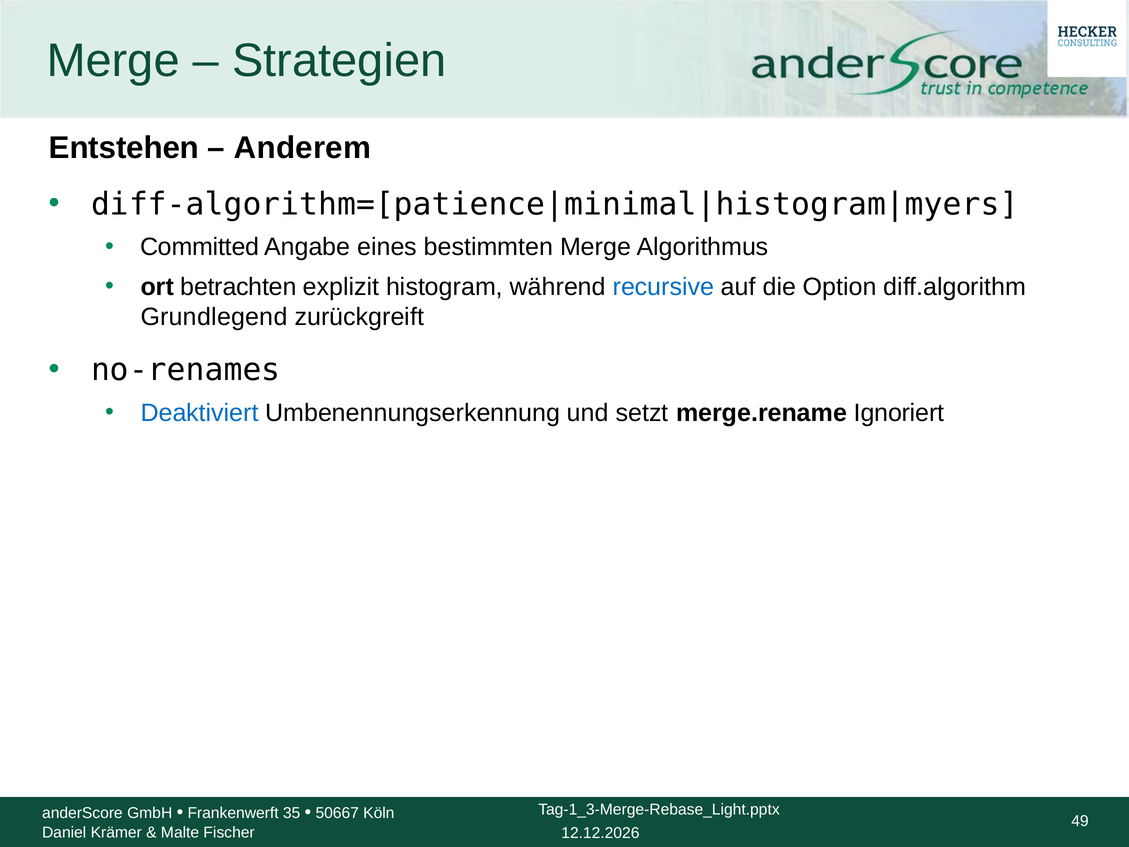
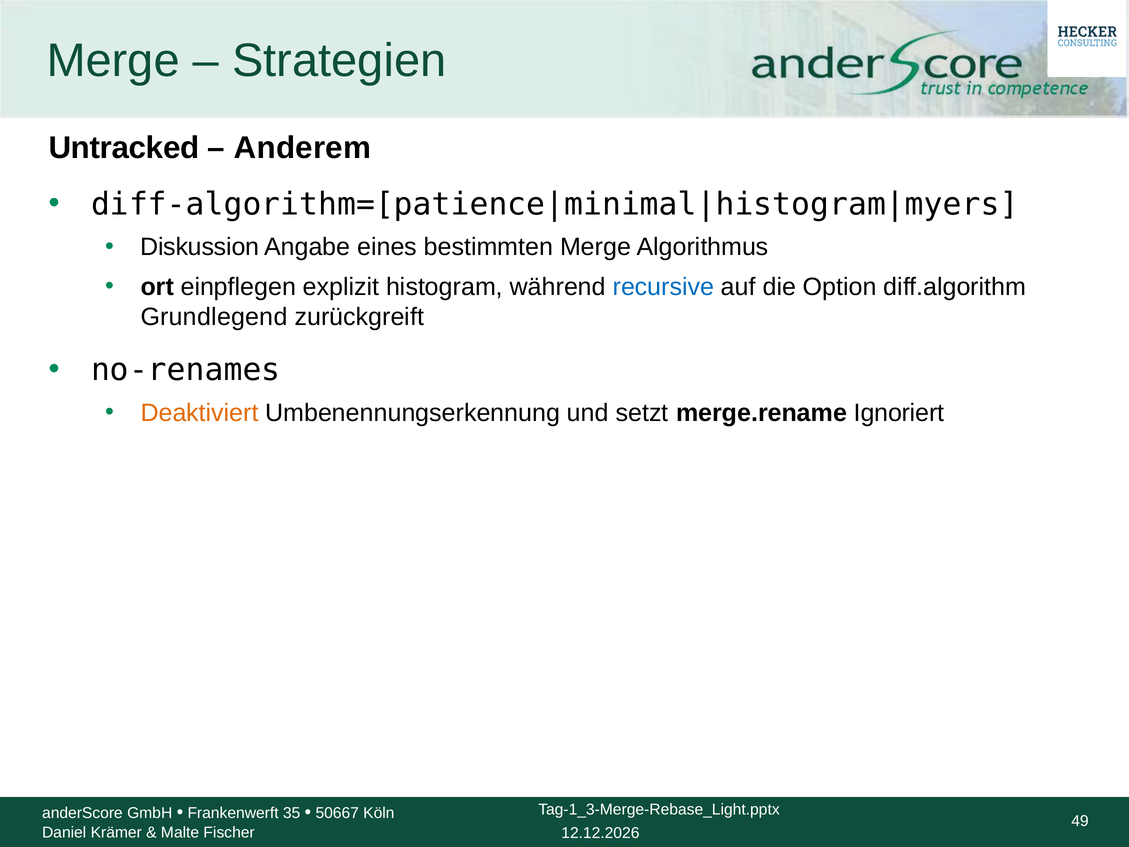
Entstehen: Entstehen -> Untracked (124, 148)
Committed: Committed -> Diskussion (200, 247)
betrachten: betrachten -> einpflegen (238, 287)
Deaktiviert colour: blue -> orange (200, 413)
